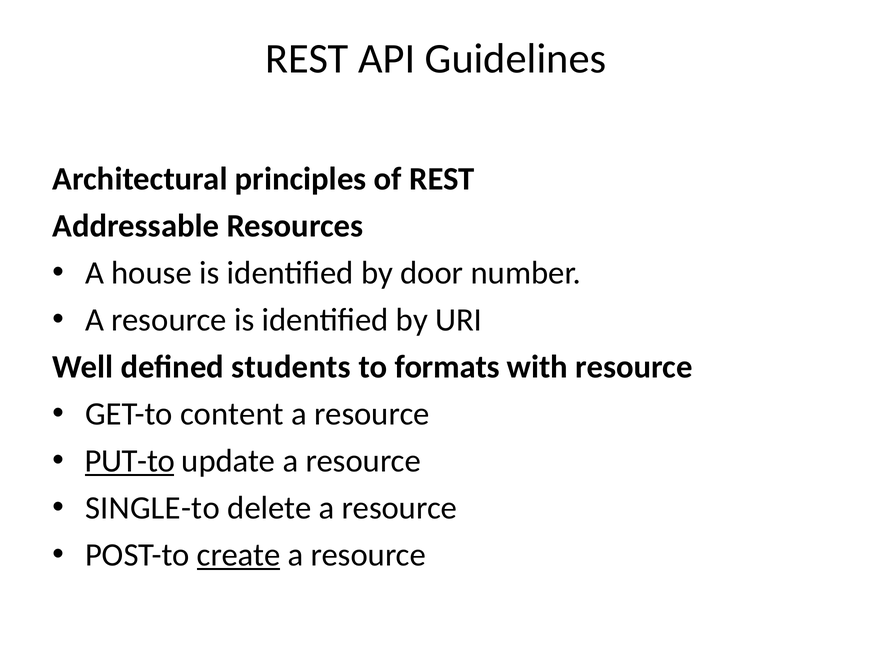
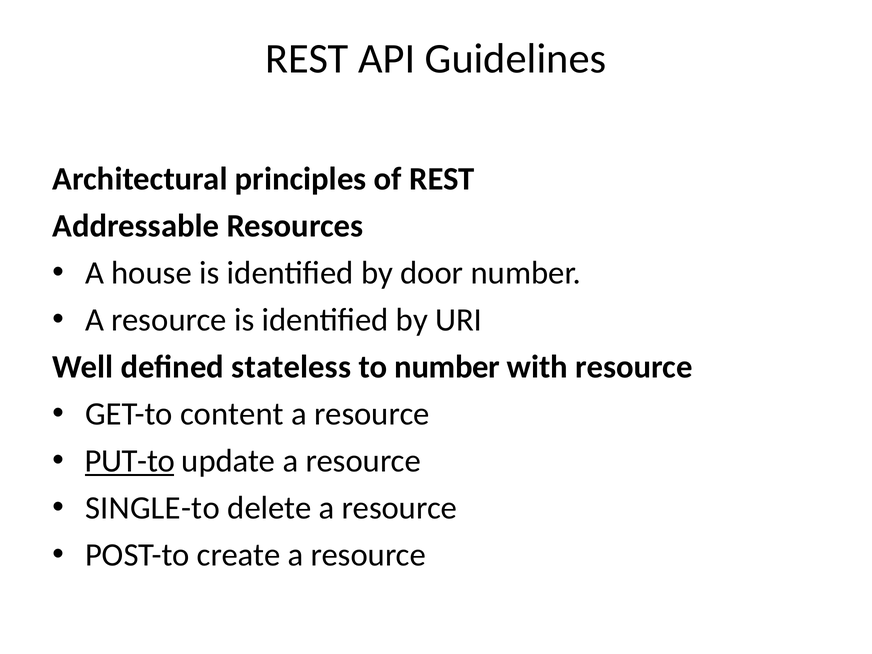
students: students -> stateless (291, 367)
to formats: formats -> number (447, 367)
create underline: present -> none (239, 555)
